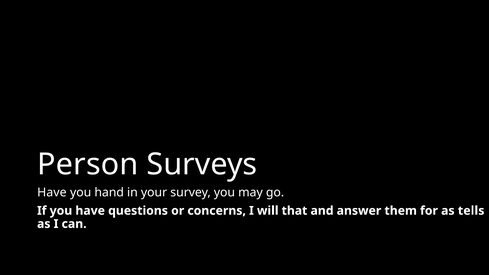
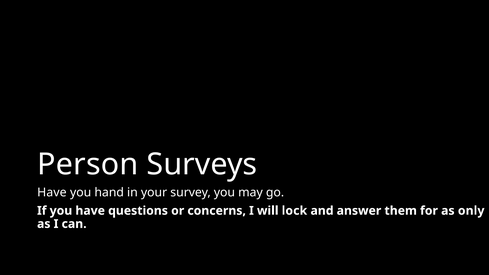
that: that -> lock (294, 211)
tells: tells -> only (471, 211)
